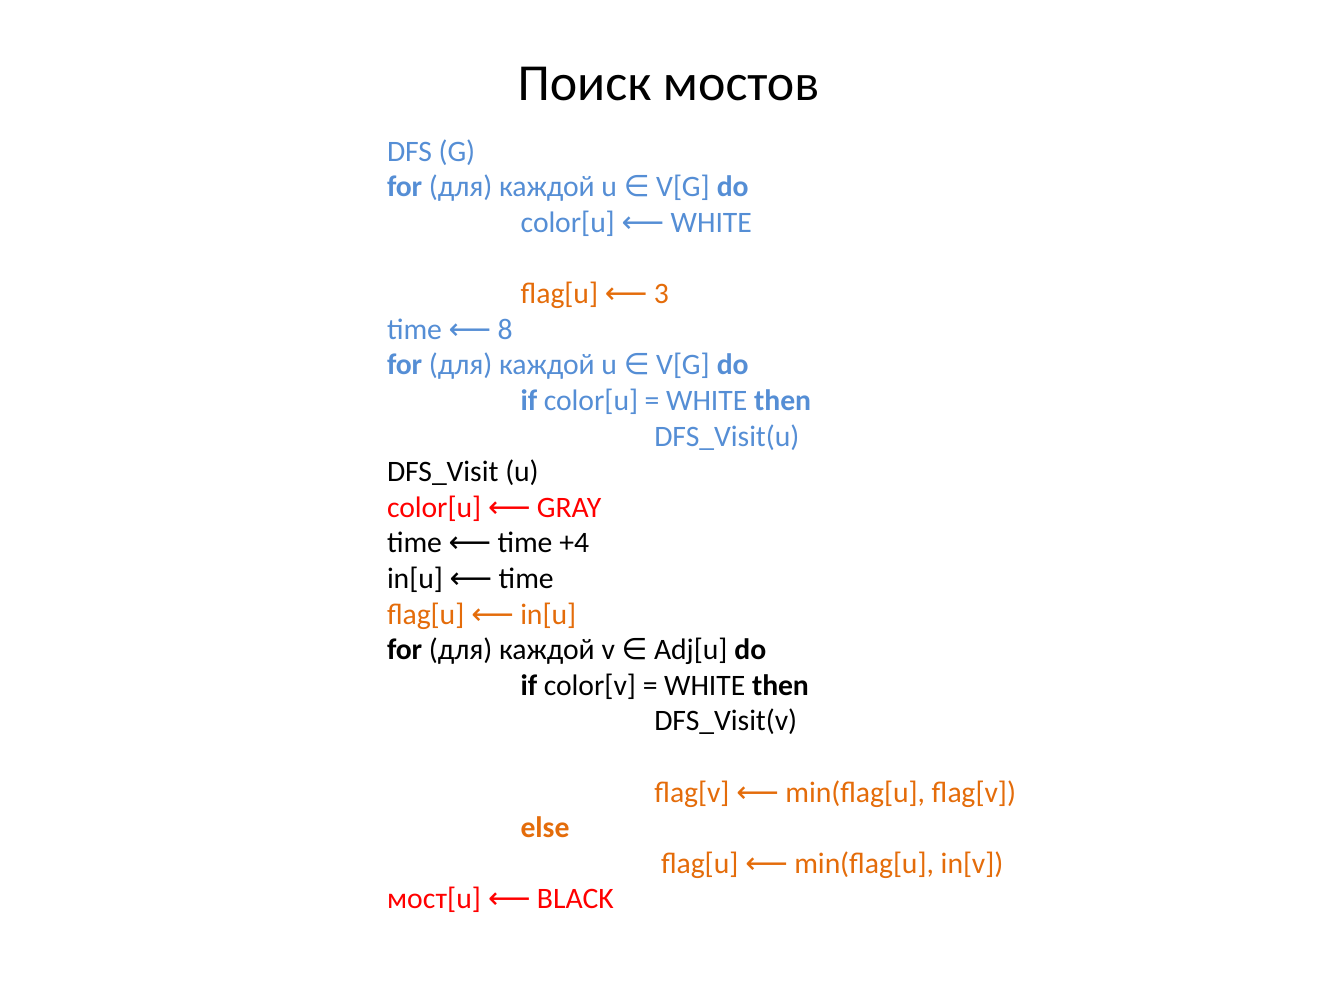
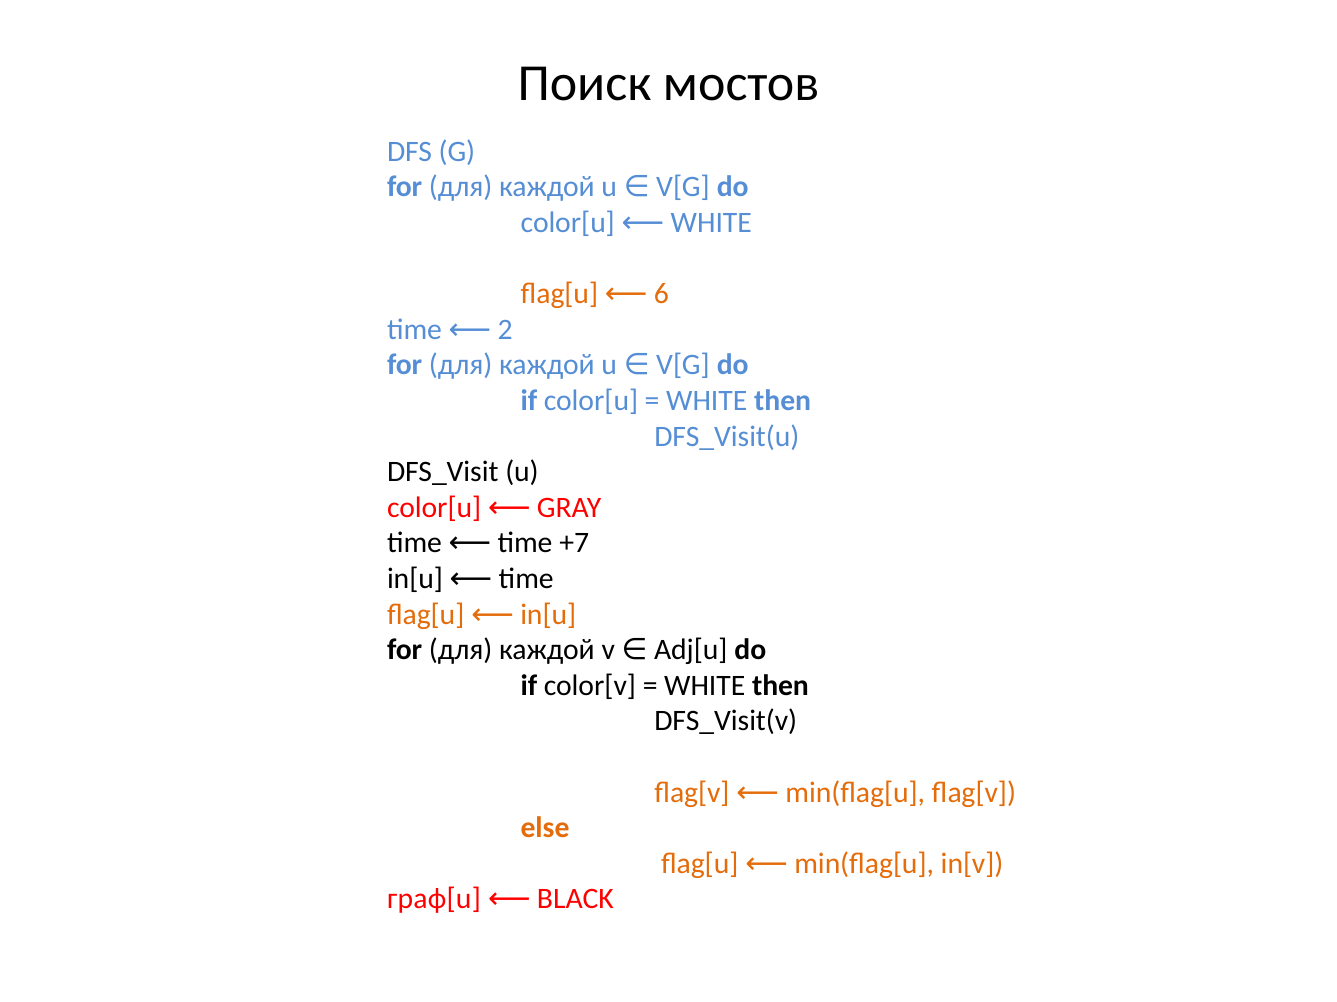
3: 3 -> 6 (661, 294)
8: 8 -> 2 (505, 330)
+4: +4 -> +7 (574, 543)
мост[u: мост[u -> граф[u (434, 900)
